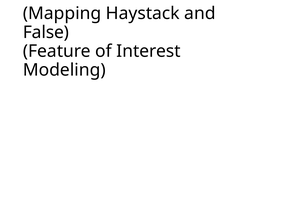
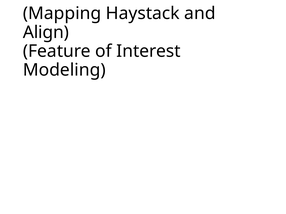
False: False -> Align (46, 32)
